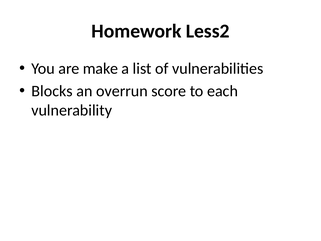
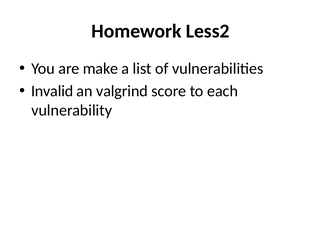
Blocks: Blocks -> Invalid (52, 91)
overrun: overrun -> valgrind (122, 91)
